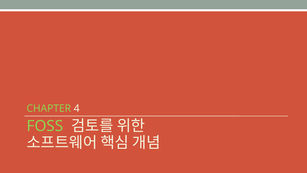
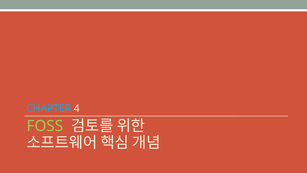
CHAPTER colour: light green -> light blue (49, 108)
